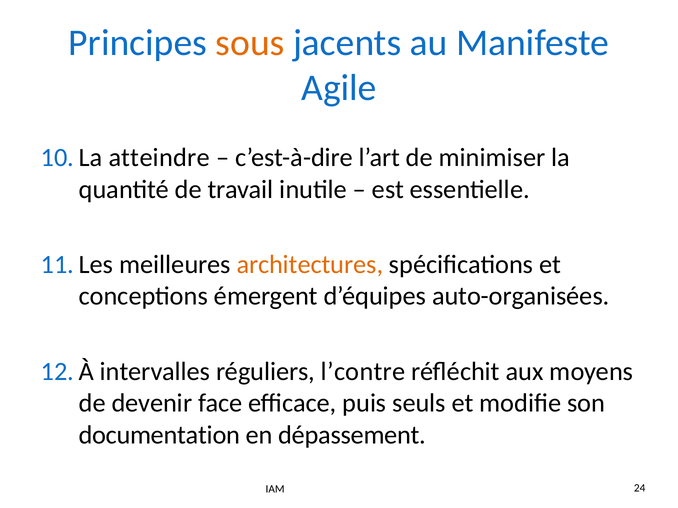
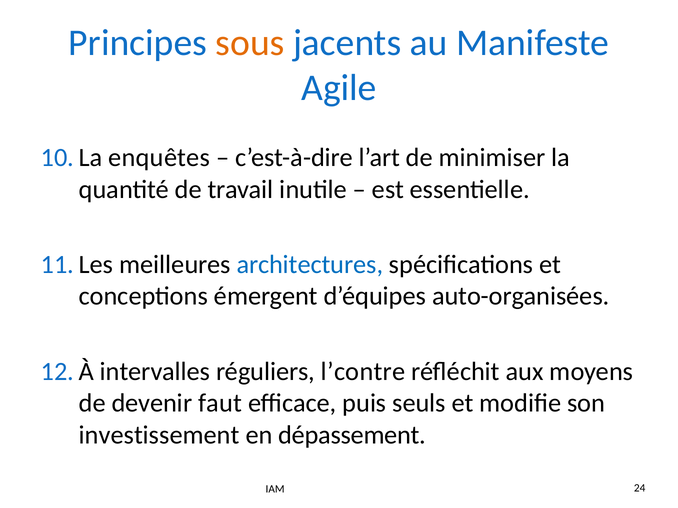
atteindre: atteindre -> enquêtes (159, 158)
architectures colour: orange -> blue (310, 265)
face: face -> faut (220, 404)
documentation: documentation -> investissement (159, 435)
